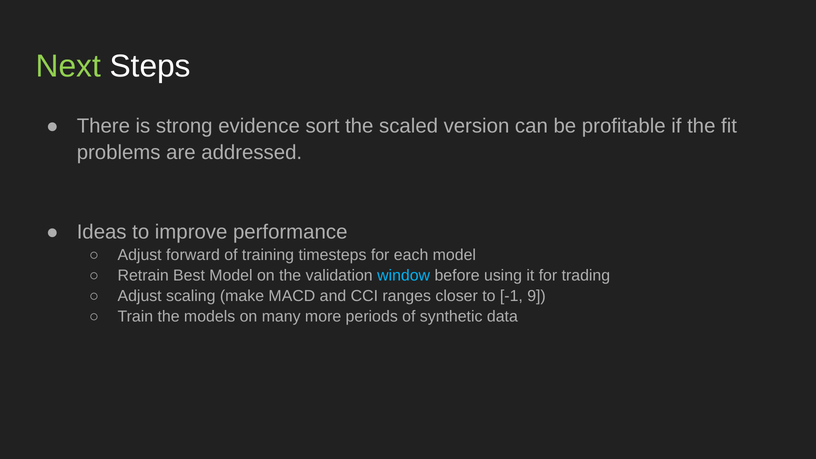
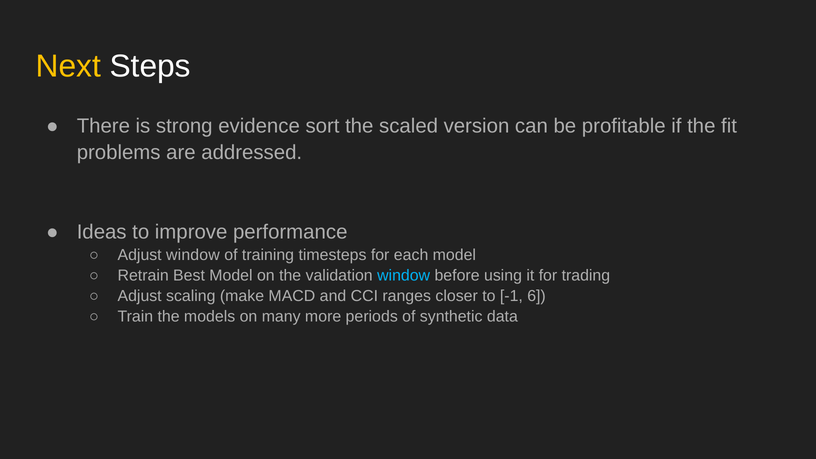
Next colour: light green -> yellow (69, 66)
Adjust forward: forward -> window (193, 255)
9: 9 -> 6 (537, 296)
